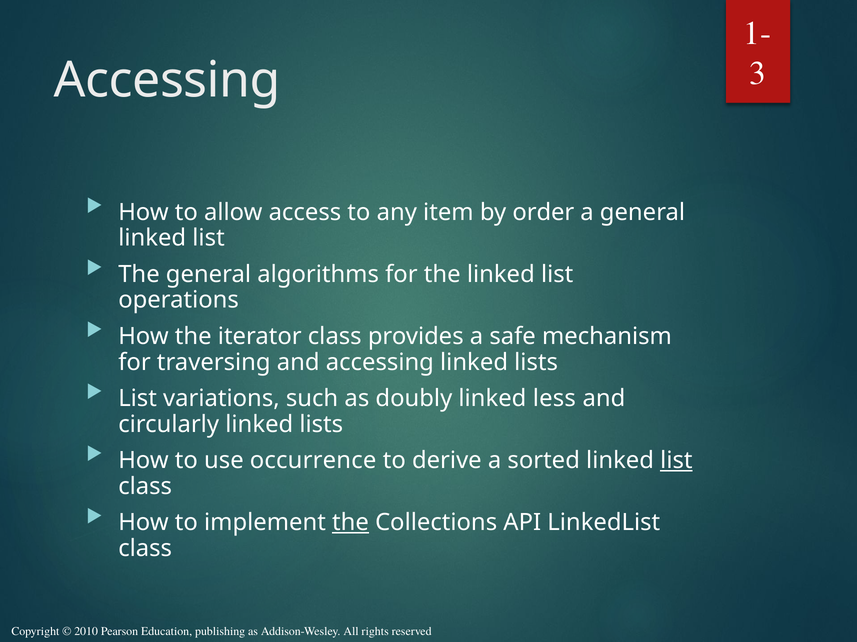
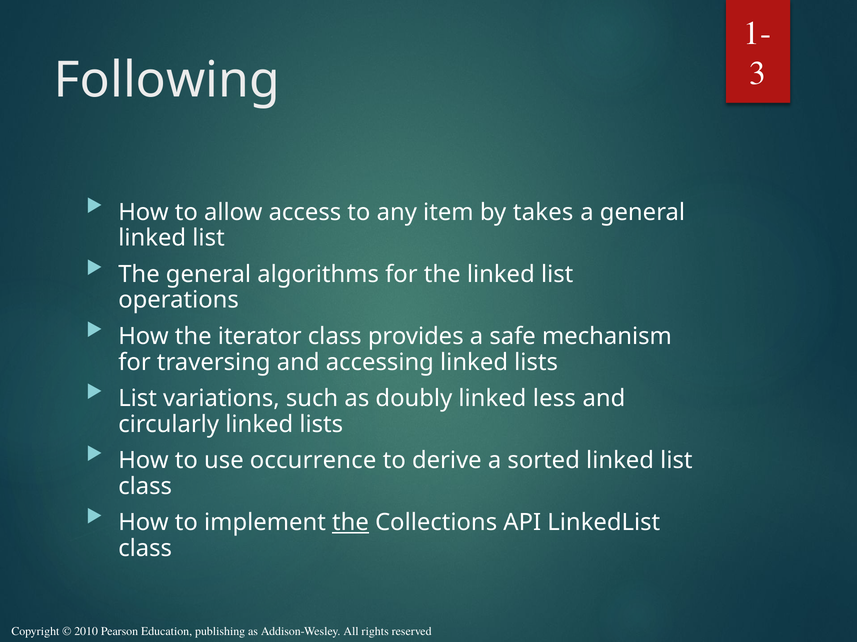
Accessing: Accessing -> Following (167, 80)
order: order -> takes (543, 213)
list underline: present -> none (676, 461)
